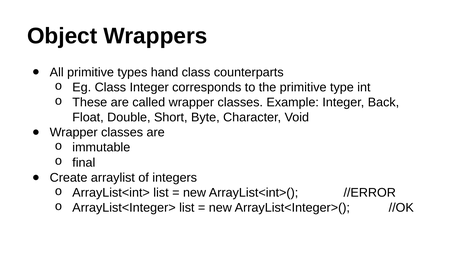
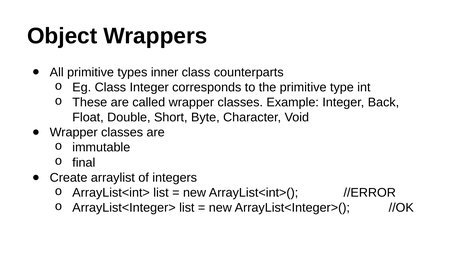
hand: hand -> inner (165, 72)
